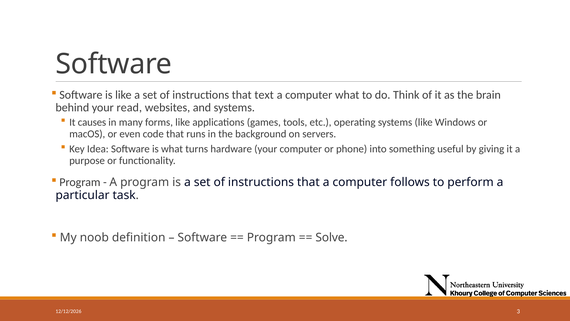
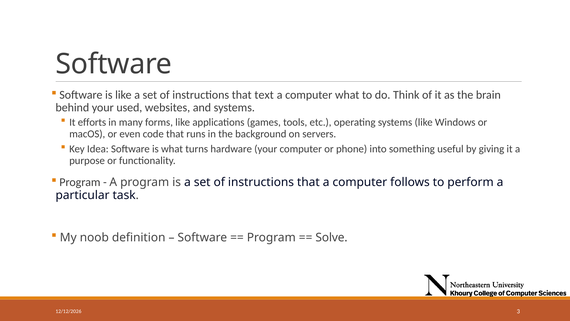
read: read -> used (129, 108)
causes: causes -> efforts (92, 122)
